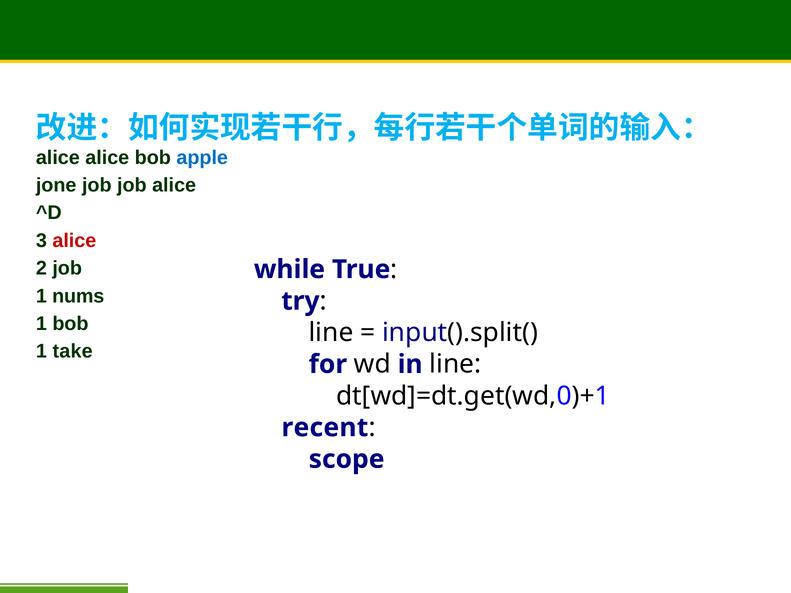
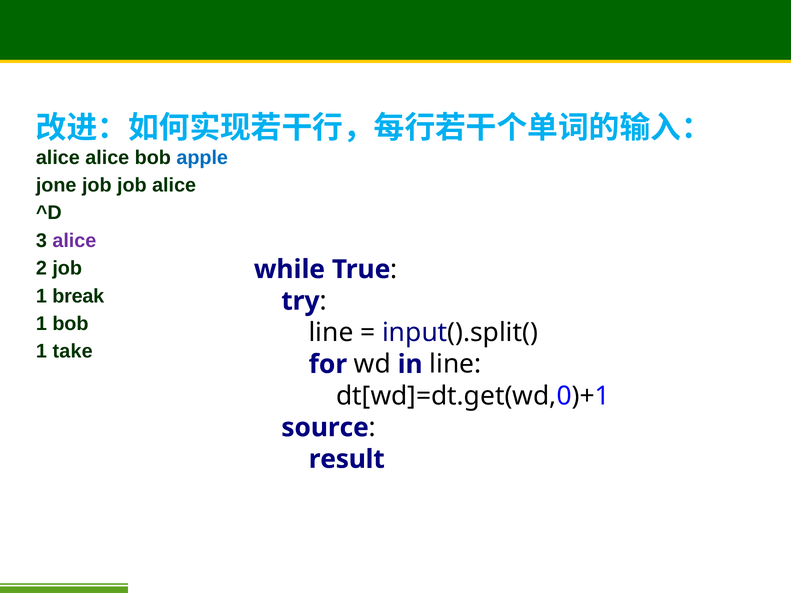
alice colour: red -> purple (74, 241)
nums: nums -> break (78, 296)
recent: recent -> source (325, 428)
scope: scope -> result (347, 459)
